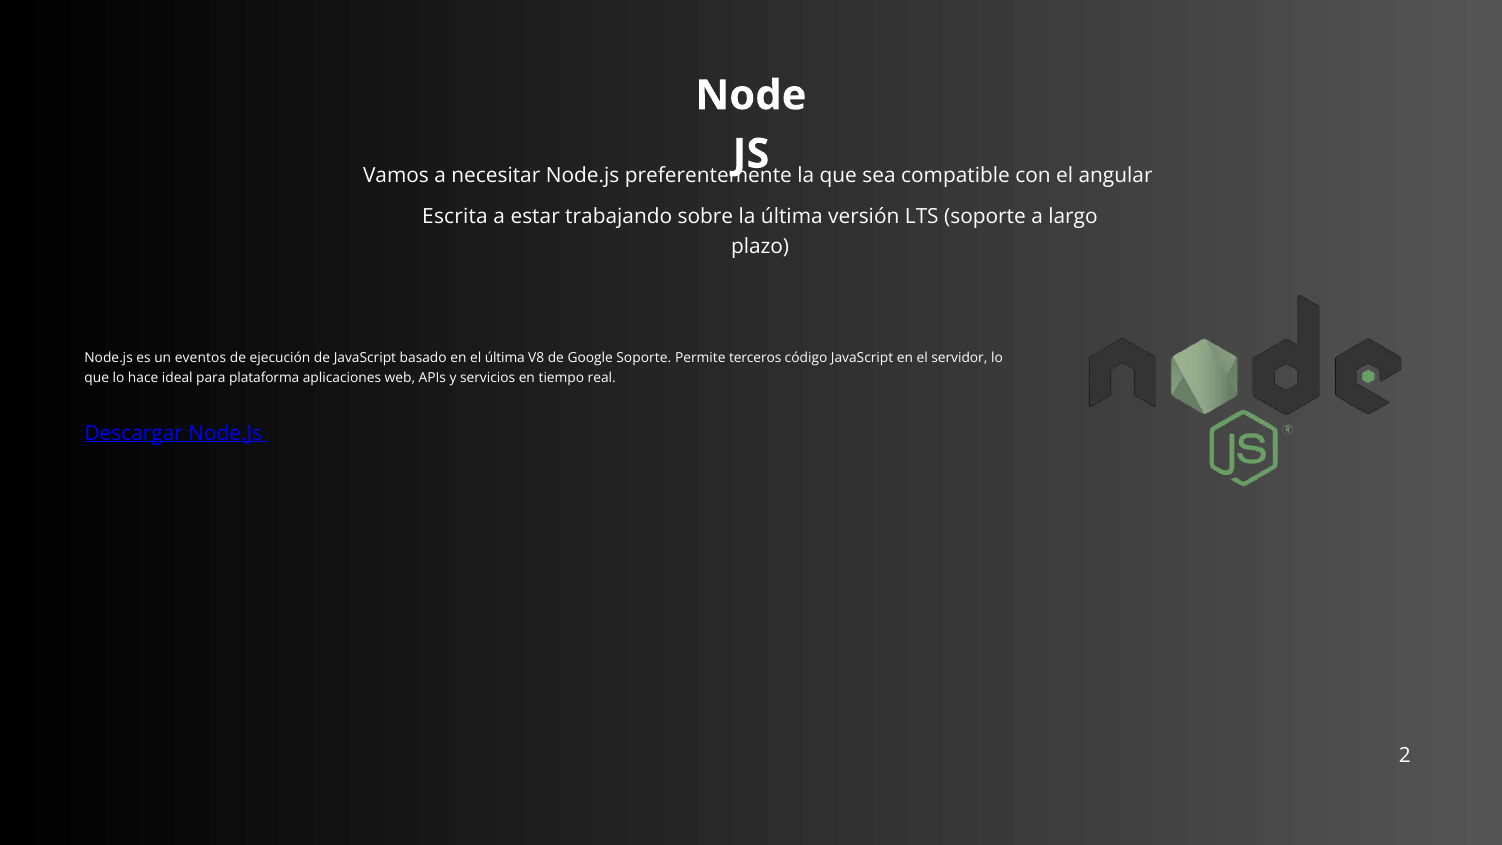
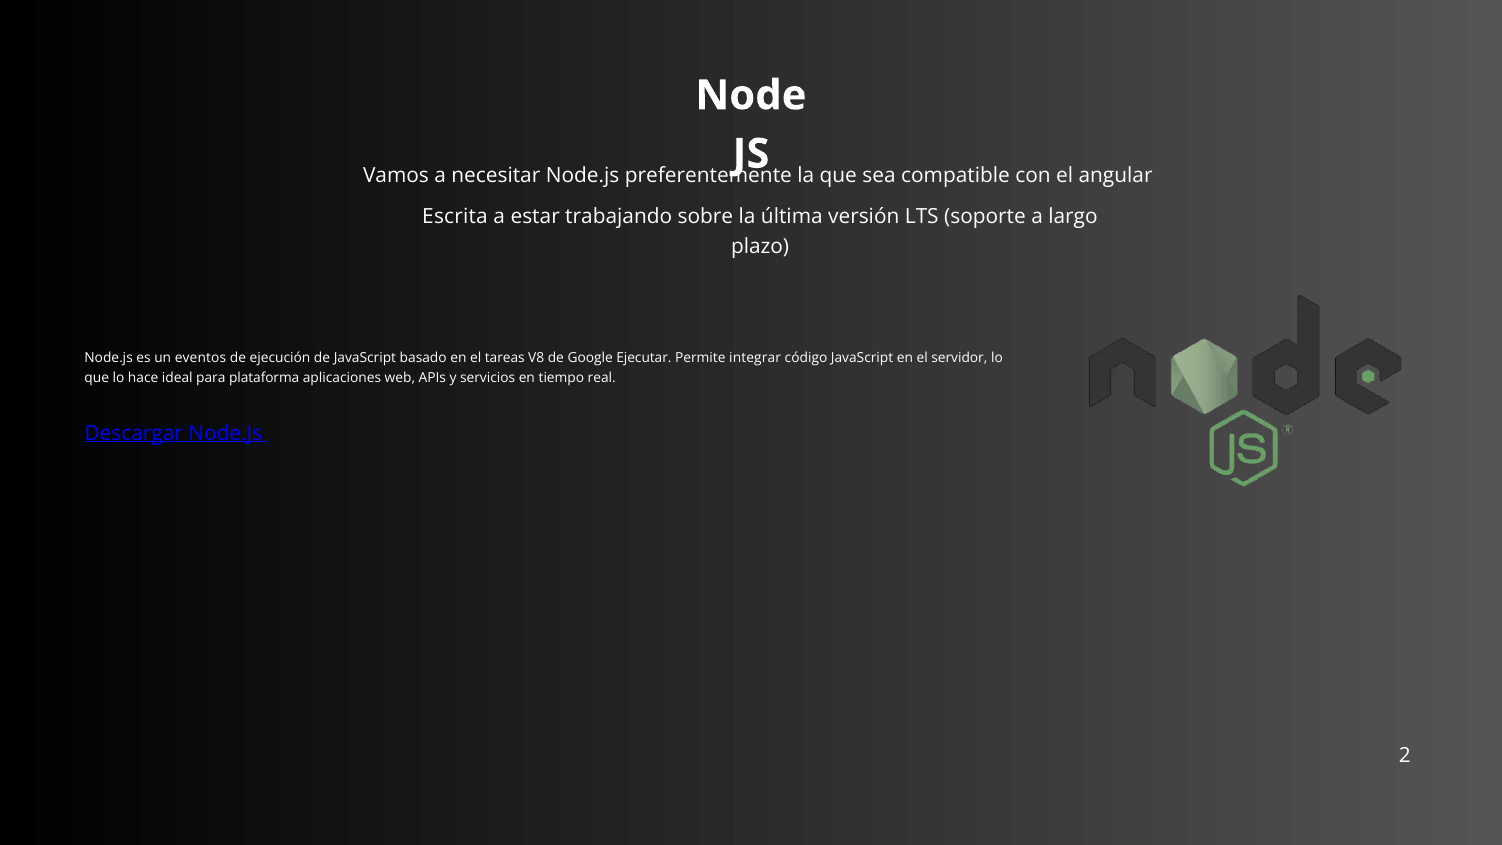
el última: última -> tareas (505, 358)
Google Soporte: Soporte -> Ejecutar (644, 358)
terceros: terceros -> integrar (755, 358)
